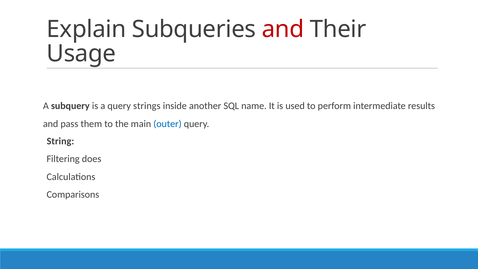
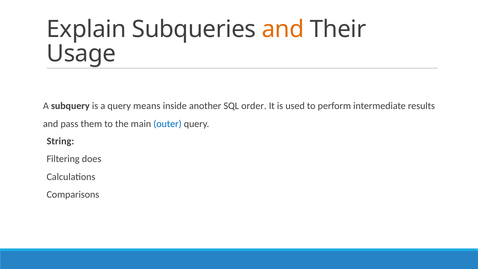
and colour: red -> orange (283, 29)
strings: strings -> means (147, 106)
name: name -> order (254, 106)
